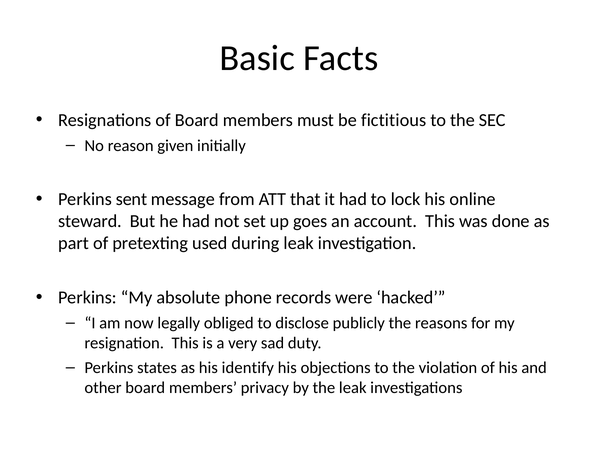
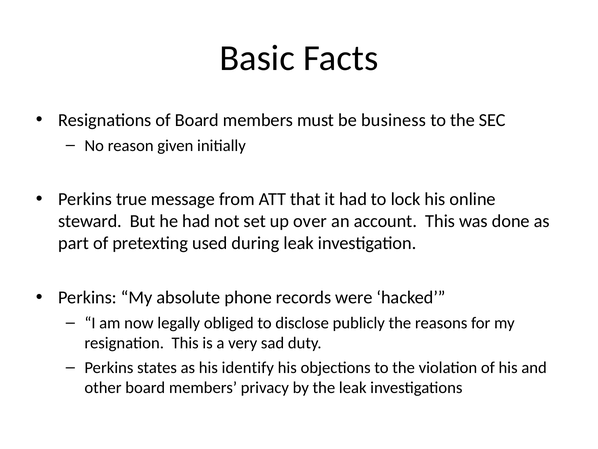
fictitious: fictitious -> business (394, 120)
sent: sent -> true (131, 199)
goes: goes -> over (310, 221)
